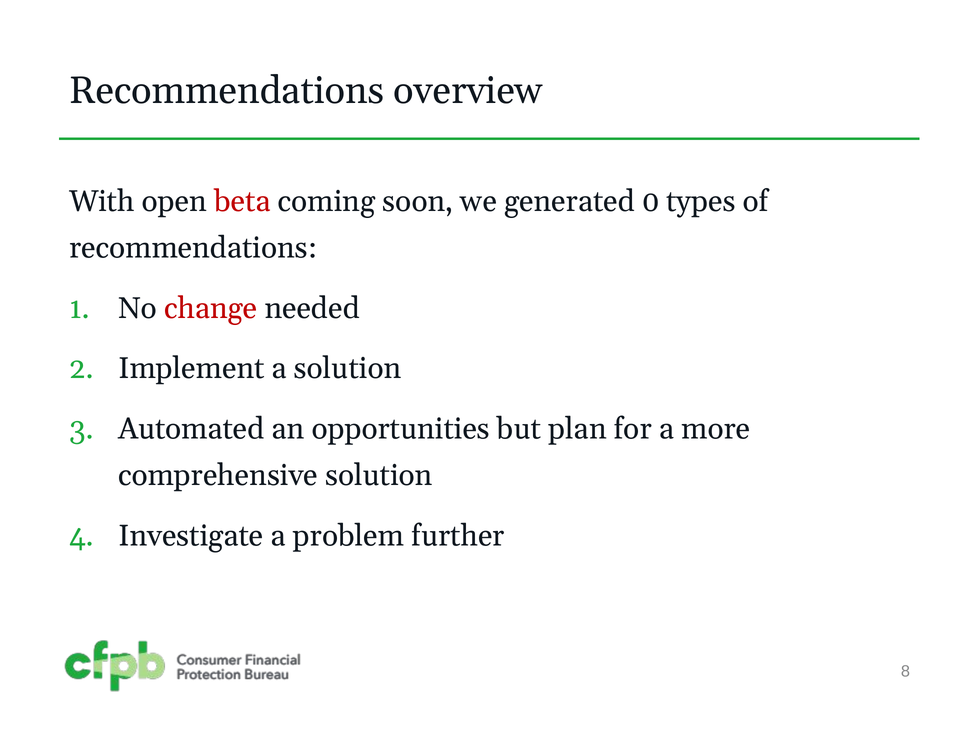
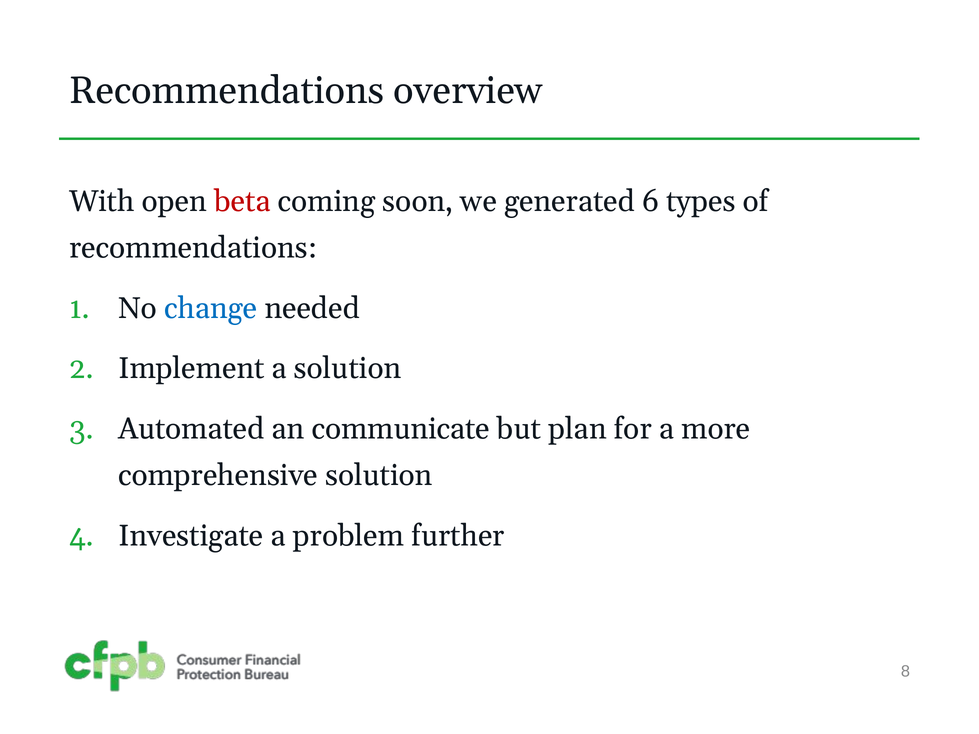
0: 0 -> 6 (651, 202)
change colour: red -> blue (211, 308)
opportunities: opportunities -> communicate (401, 429)
